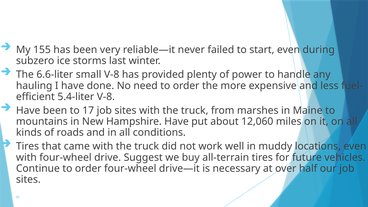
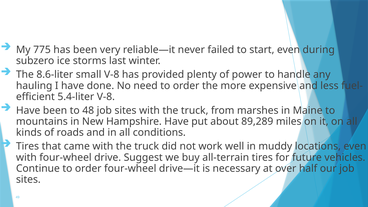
155: 155 -> 775 (42, 50)
6.6-liter: 6.6-liter -> 8.6-liter (55, 75)
17: 17 -> 48 (88, 110)
12,060: 12,060 -> 89,289 (257, 122)
